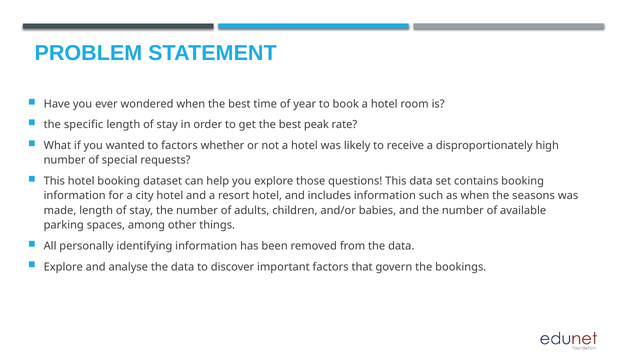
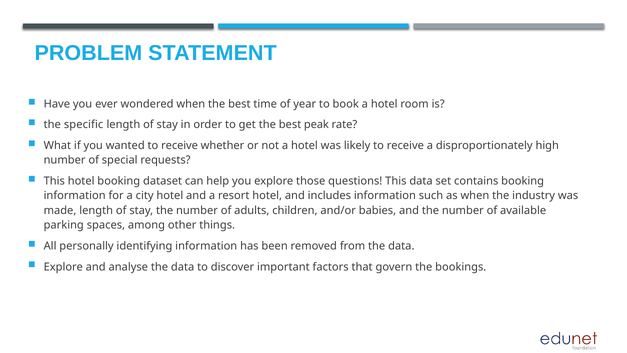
wanted to factors: factors -> receive (180, 146)
seasons: seasons -> industry (534, 196)
